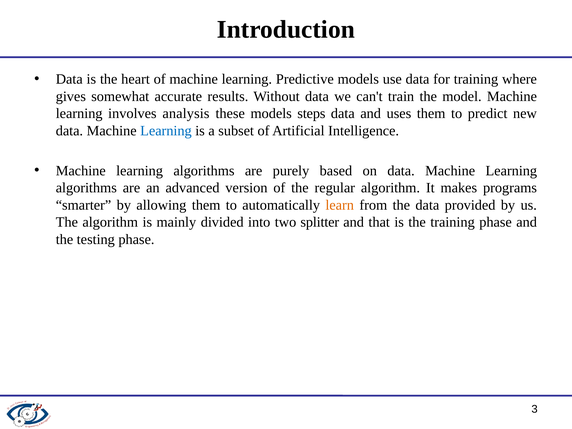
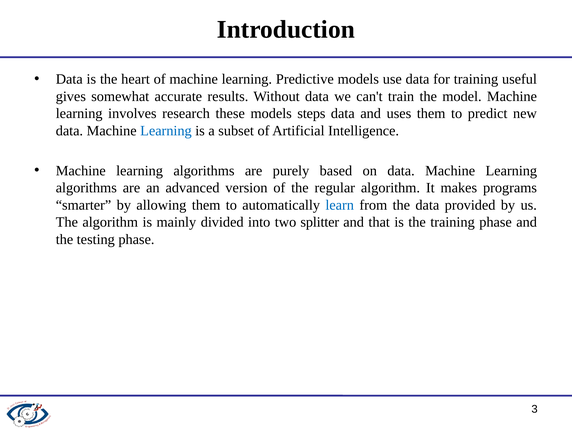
where: where -> useful (519, 79)
analysis: analysis -> research (186, 113)
learn colour: orange -> blue (340, 205)
